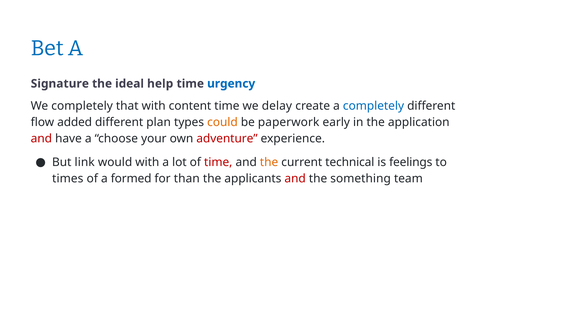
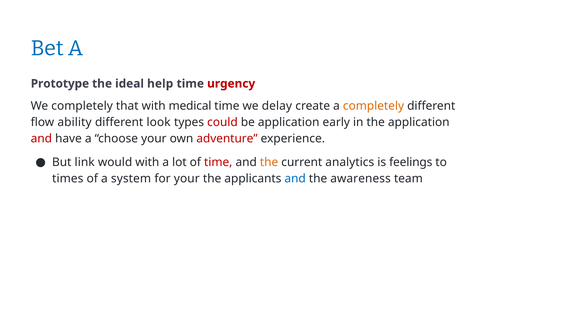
Signature: Signature -> Prototype (60, 84)
urgency colour: blue -> red (231, 84)
content: content -> medical (190, 106)
completely colour: blue -> orange (373, 106)
added: added -> ability (75, 122)
plan: plan -> look (159, 122)
could colour: orange -> red (222, 122)
be paperwork: paperwork -> application (289, 122)
technical: technical -> analytics (350, 162)
formed: formed -> system (131, 179)
for than: than -> your (187, 179)
and colour: red -> blue (295, 179)
something: something -> awareness (361, 179)
